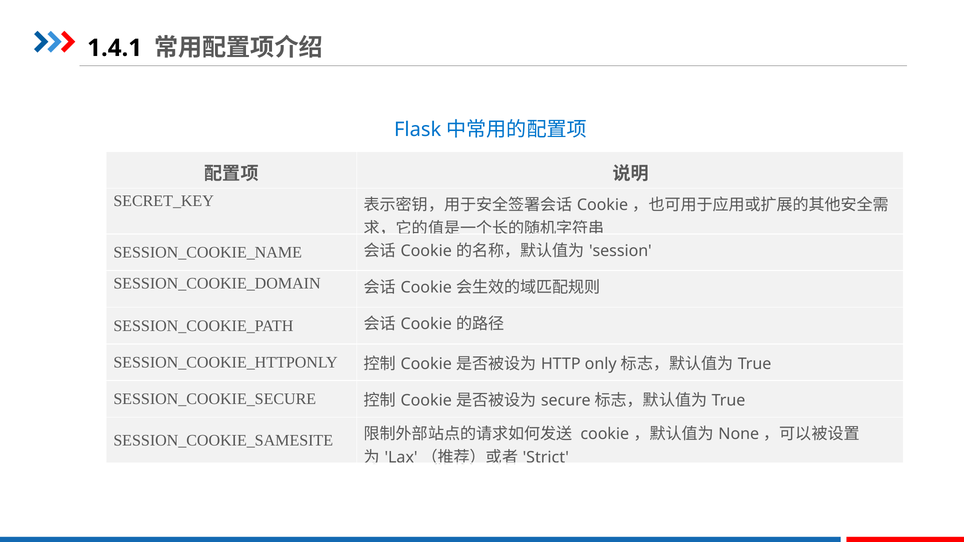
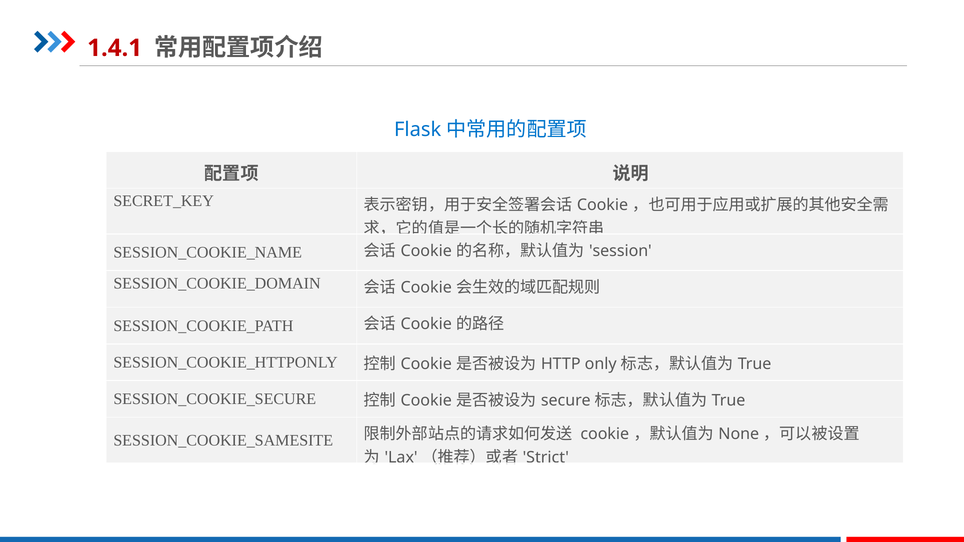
1.4.1 colour: black -> red (115, 48)
